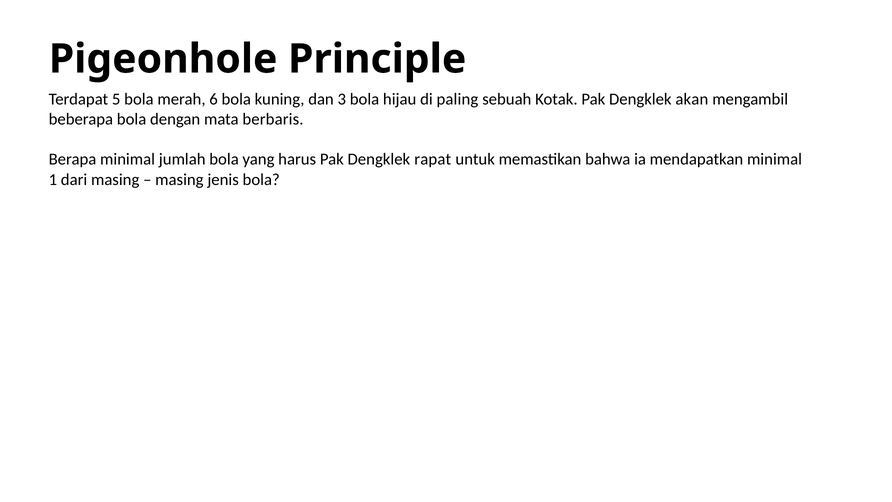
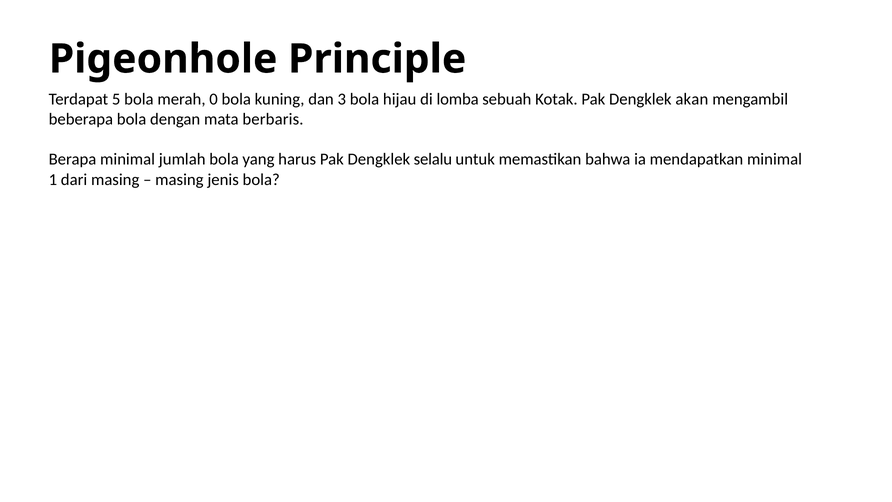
6: 6 -> 0 (214, 99)
paling: paling -> lomba (458, 99)
rapat: rapat -> selalu (433, 159)
